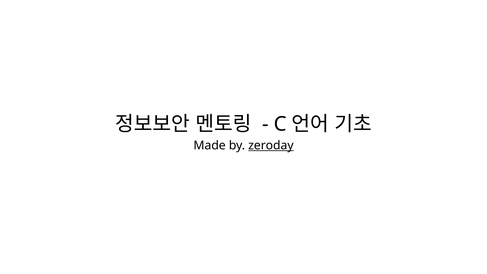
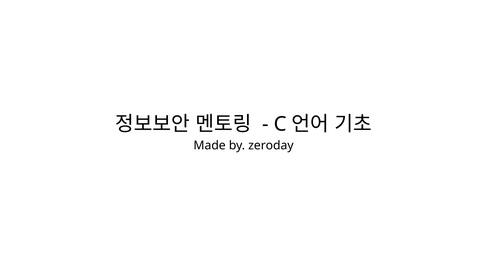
zeroday underline: present -> none (271, 145)
